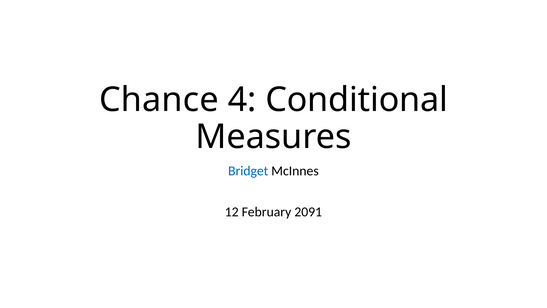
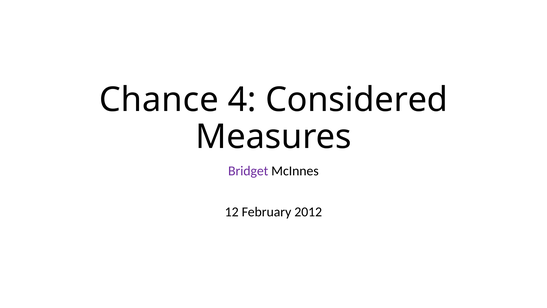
Conditional: Conditional -> Considered (357, 100)
Bridget colour: blue -> purple (248, 171)
2091: 2091 -> 2012 (308, 212)
